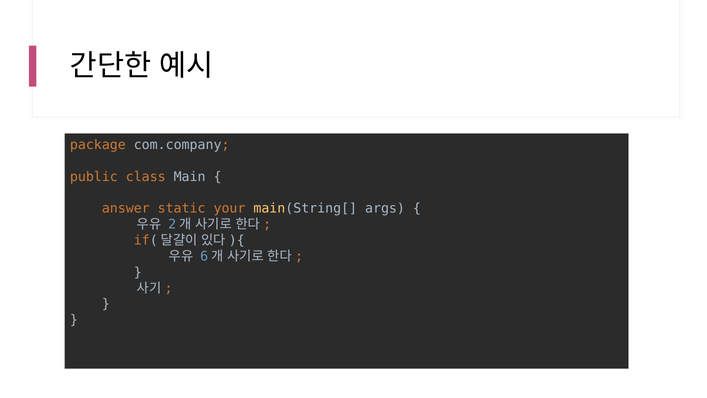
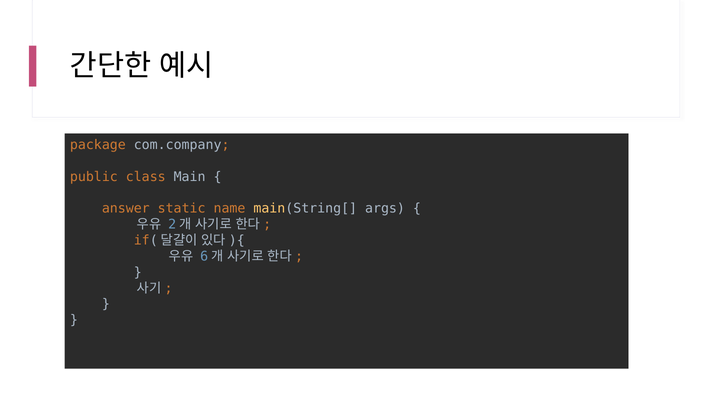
your: your -> name (229, 208)
